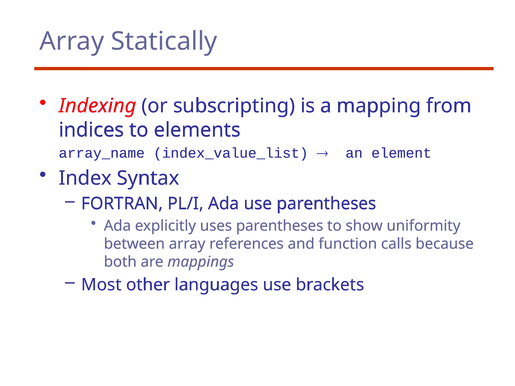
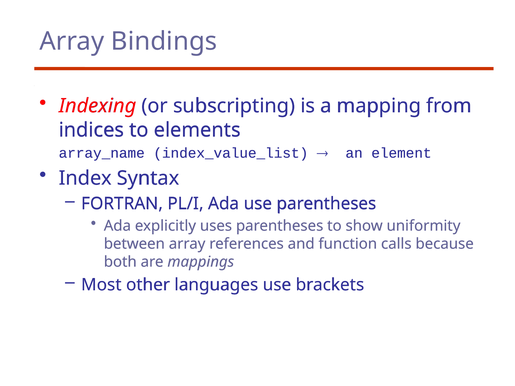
Statically: Statically -> Bindings (164, 41)
